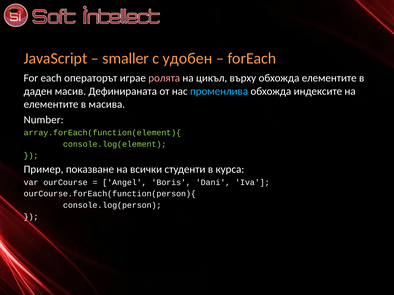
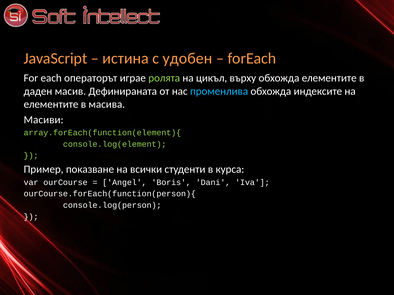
smaller: smaller -> истина (126, 59)
ролята colour: pink -> light green (164, 78)
Number: Number -> Масиви (44, 120)
